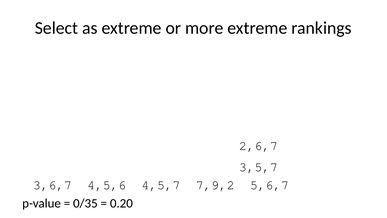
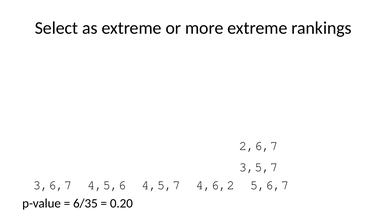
7,9,2: 7,9,2 -> 4,6,2 (215, 185)
0/35: 0/35 -> 6/35 (85, 203)
